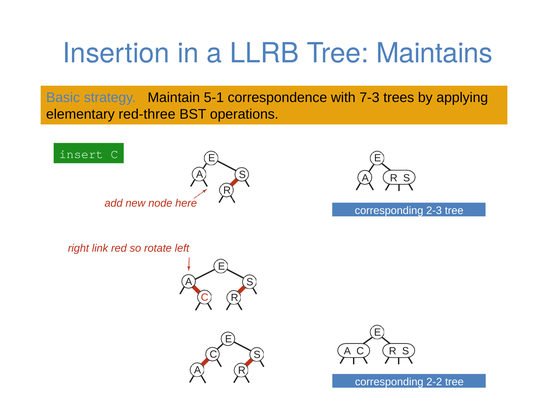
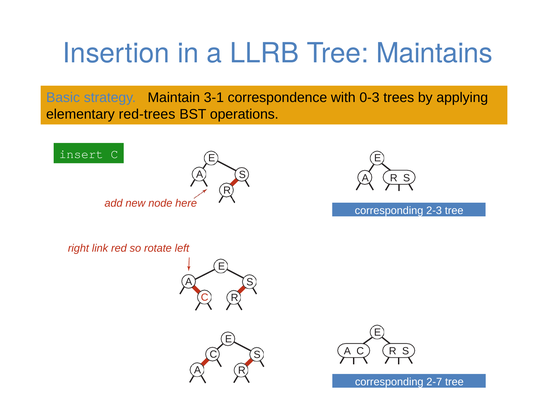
5-1: 5-1 -> 3-1 (214, 98)
7-3: 7-3 -> 0-3 (369, 98)
red-three: red-three -> red-trees (147, 114)
2-2: 2-2 -> 2-7 (434, 381)
